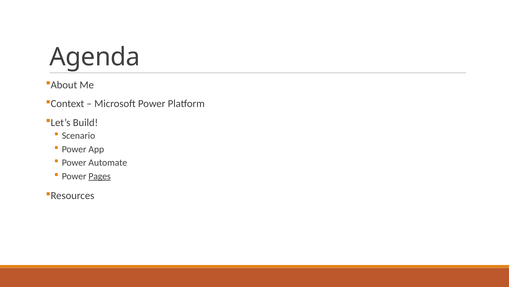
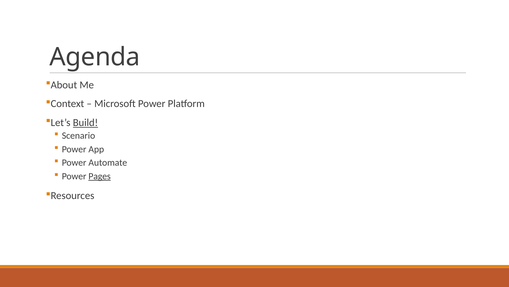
Build underline: none -> present (85, 122)
